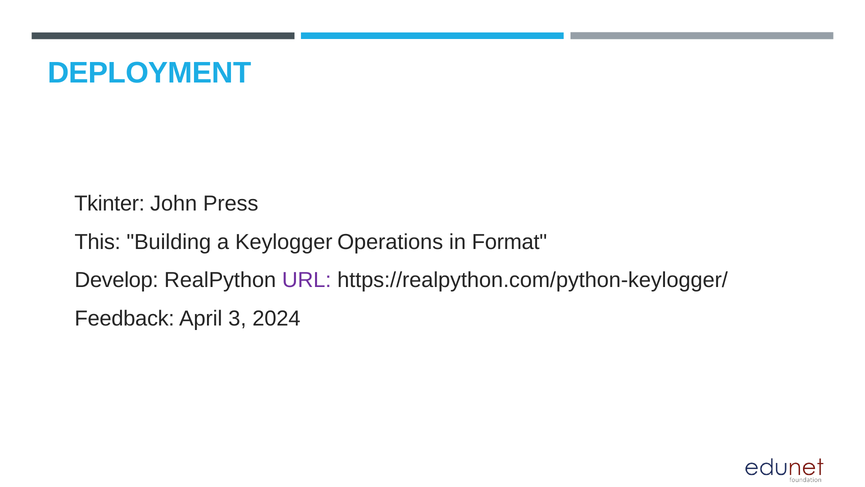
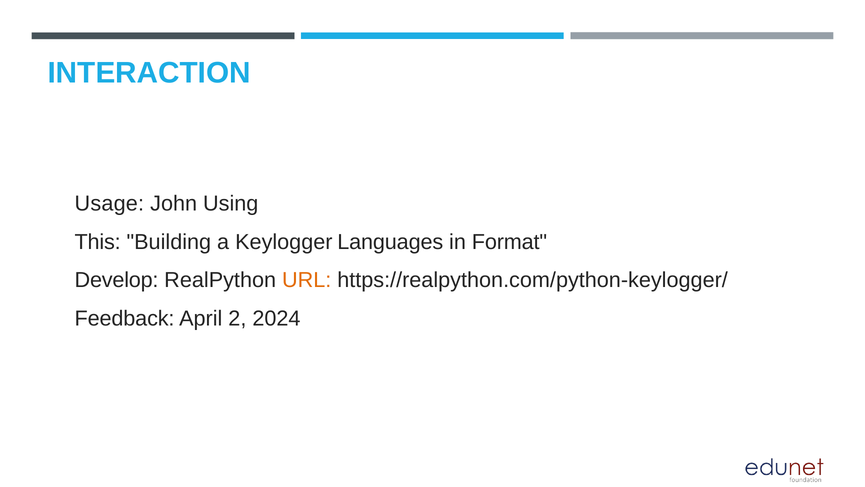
DEPLOYMENT: DEPLOYMENT -> INTERACTION (149, 73)
Tkinter: Tkinter -> Usage (109, 204)
Press: Press -> Using (231, 204)
Operations: Operations -> Languages (390, 242)
URL colour: purple -> orange (307, 280)
3: 3 -> 2 (237, 318)
